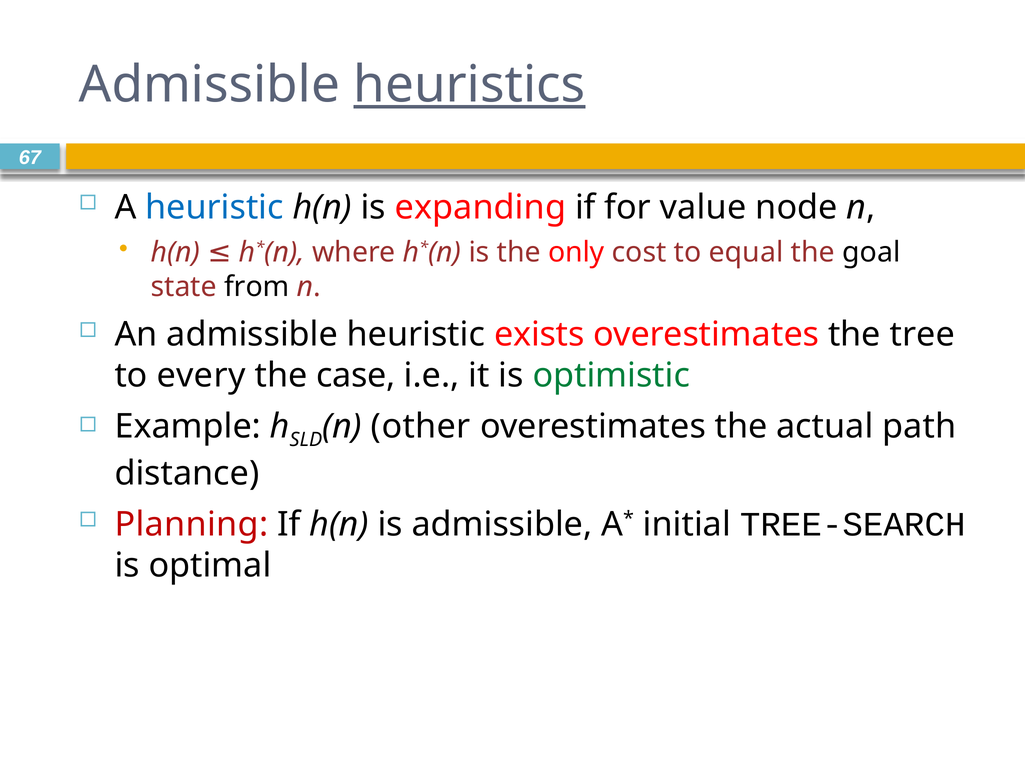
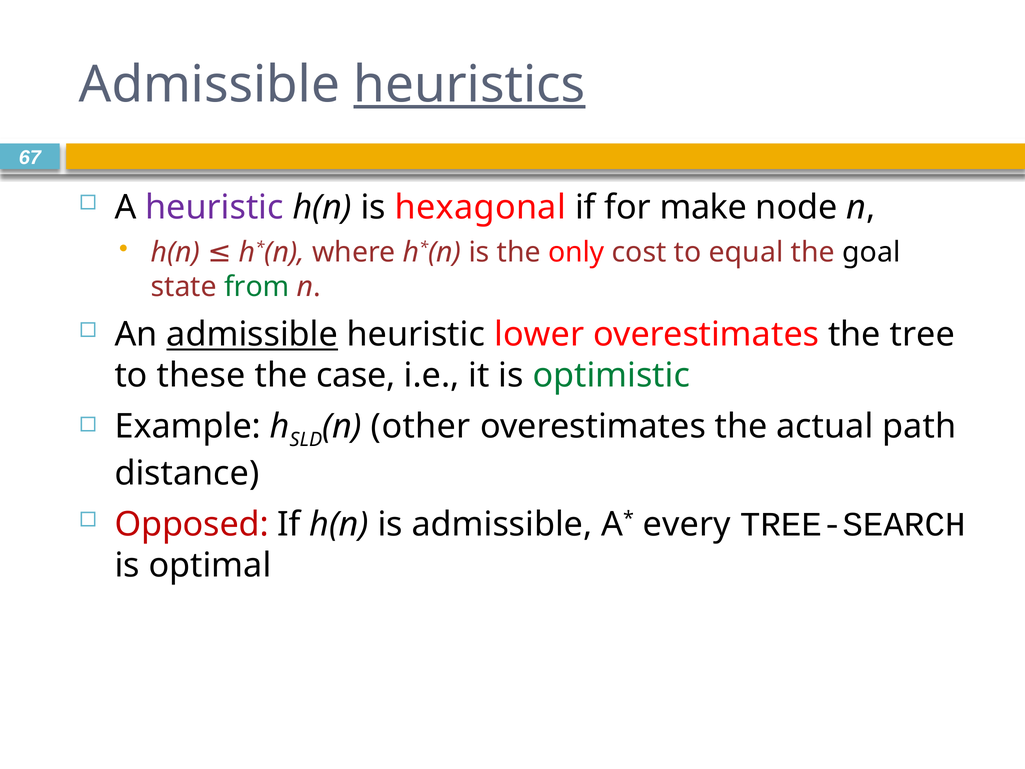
heuristic colour: blue -> purple (214, 207)
expanding: expanding -> hexagonal (480, 207)
value: value -> make (703, 207)
from colour: black -> green (257, 287)
admissible underline: none -> present (252, 335)
exists: exists -> lower (539, 335)
every: every -> these (201, 376)
Planning: Planning -> Opposed (192, 524)
initial: initial -> every (687, 524)
